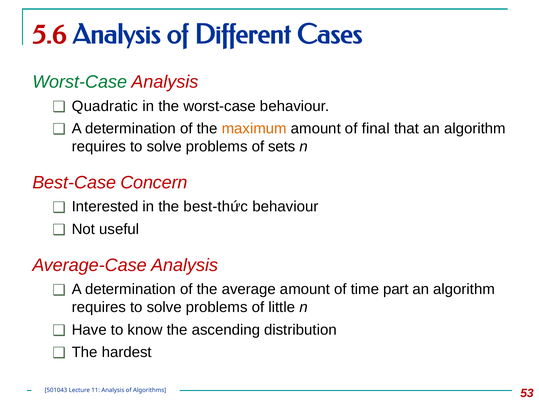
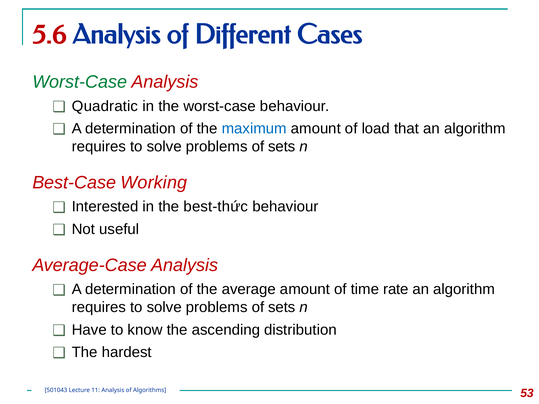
maximum colour: orange -> blue (254, 129)
final: final -> load (376, 129)
Concern: Concern -> Working (154, 183)
part: part -> rate (396, 289)
little: little -> sets (282, 307)
